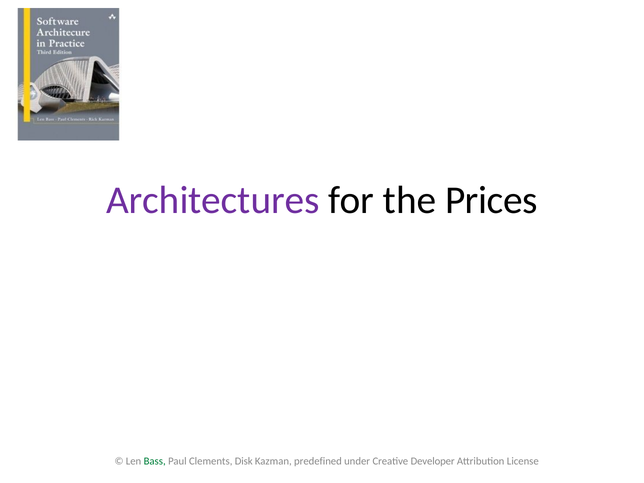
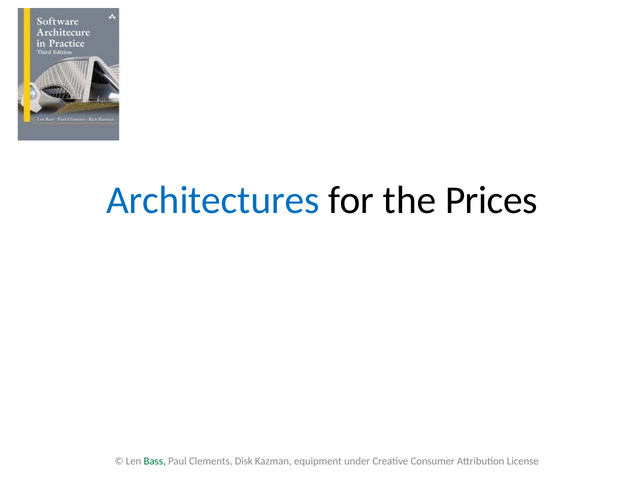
Architectures colour: purple -> blue (213, 200)
predefined: predefined -> equipment (318, 461)
Developer: Developer -> Consumer (433, 461)
